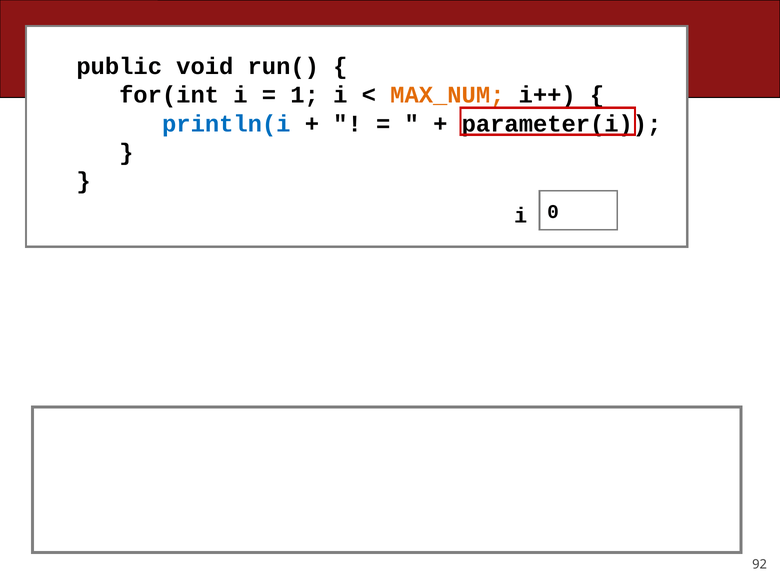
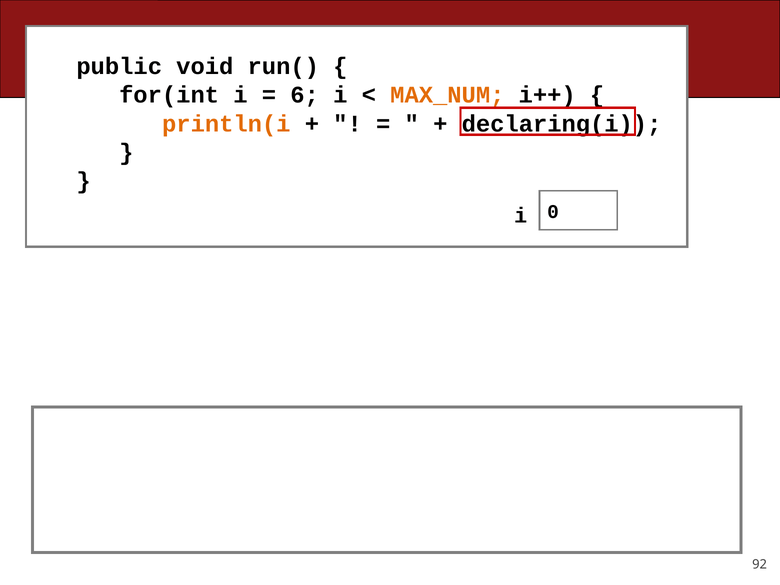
1: 1 -> 6 (305, 95)
println(i colour: blue -> orange (226, 124)
parameter(i: parameter(i -> declaring(i (562, 124)
